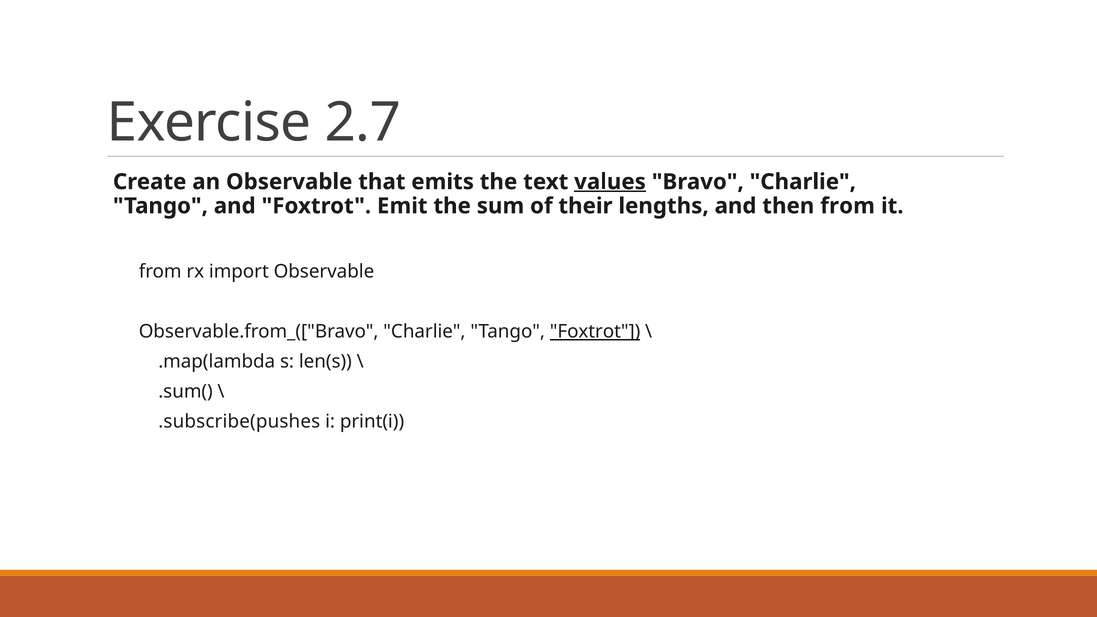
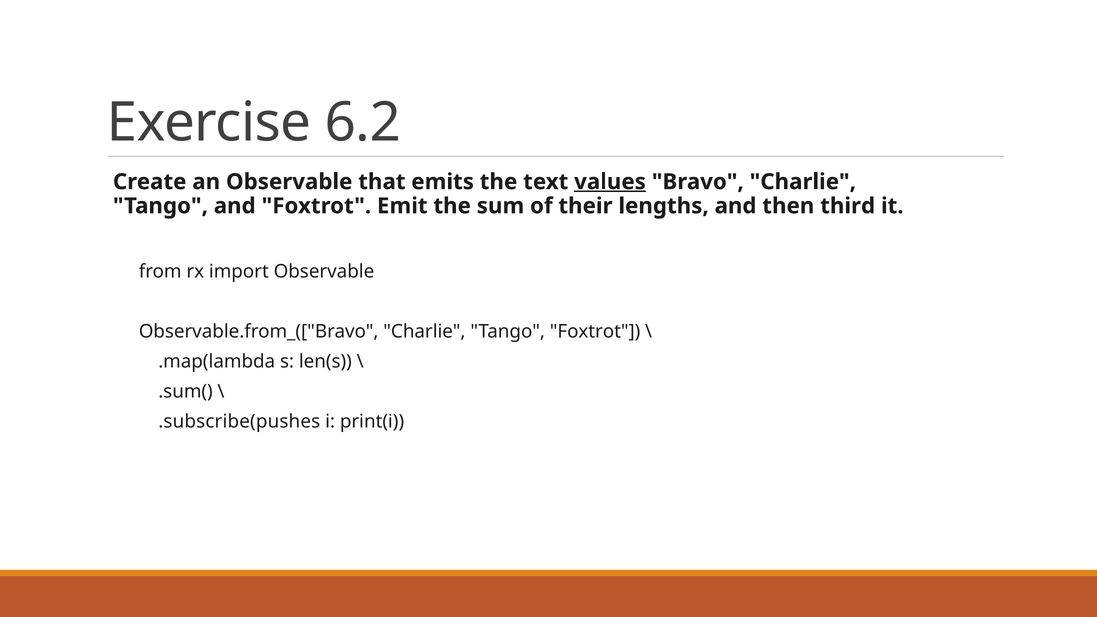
2.7: 2.7 -> 6.2 (363, 123)
then from: from -> third (848, 206)
Foxtrot underline: present -> none (595, 332)
